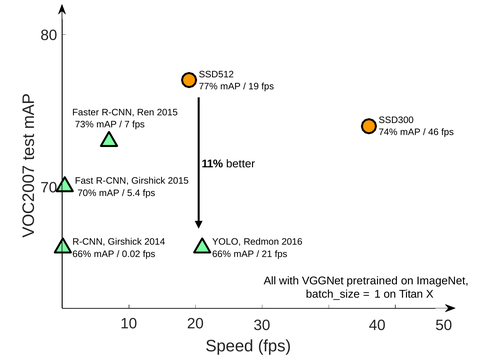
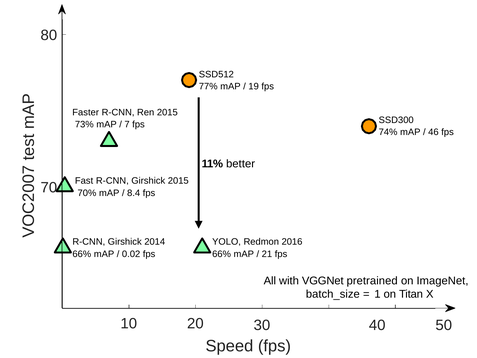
5.4: 5.4 -> 8.4 (134, 193)
